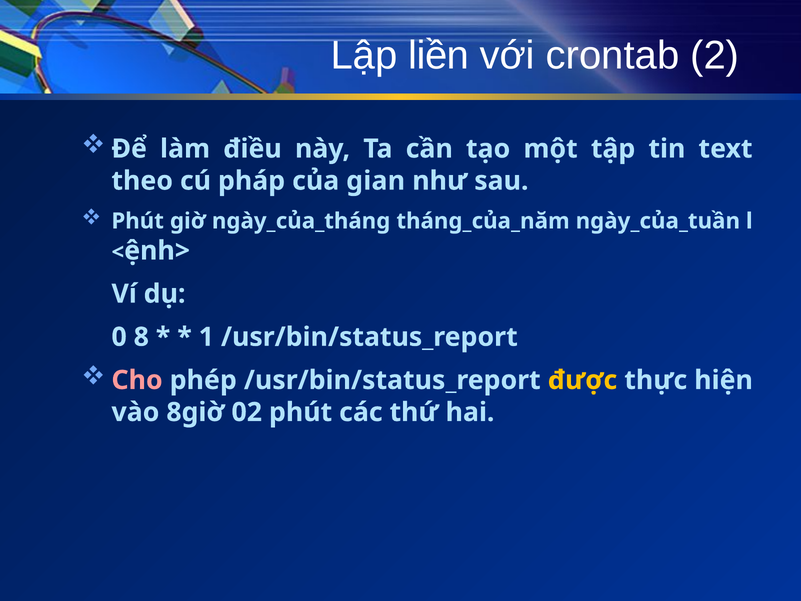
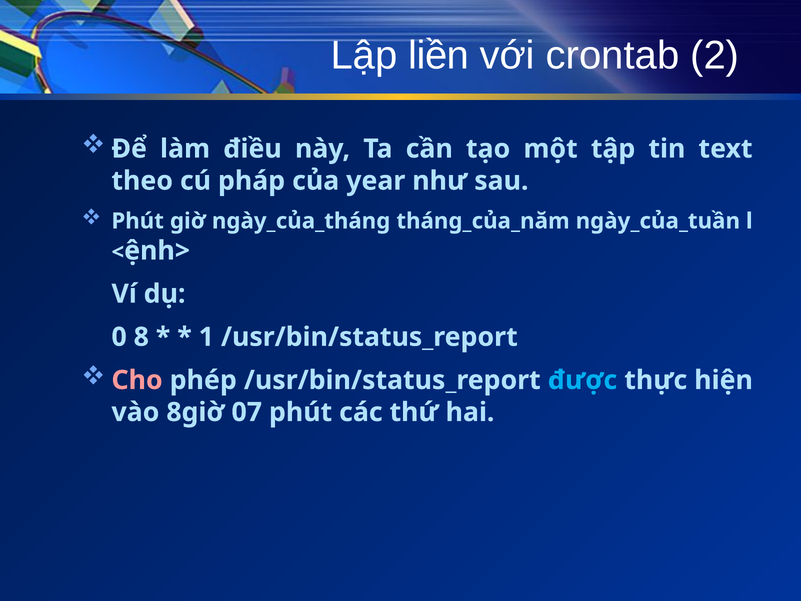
gian: gian -> year (376, 181)
được colour: yellow -> light blue (583, 380)
02: 02 -> 07 (247, 412)
